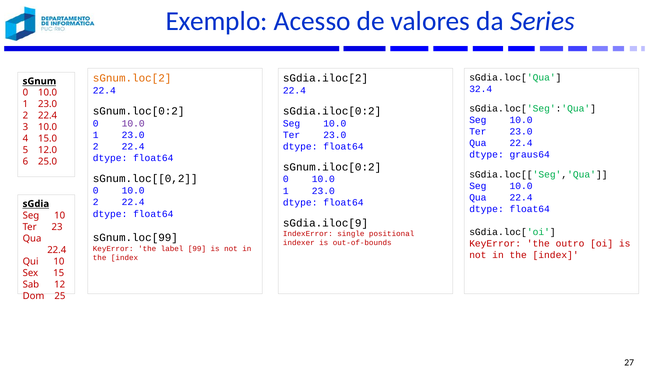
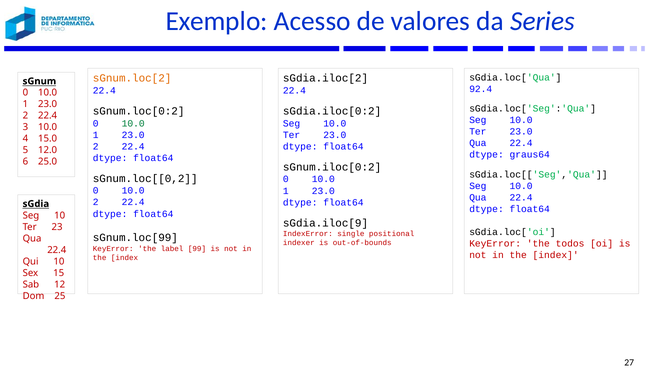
32.4: 32.4 -> 92.4 (481, 89)
10.0 colour: purple -> green (133, 123)
outro: outro -> todos (570, 243)
